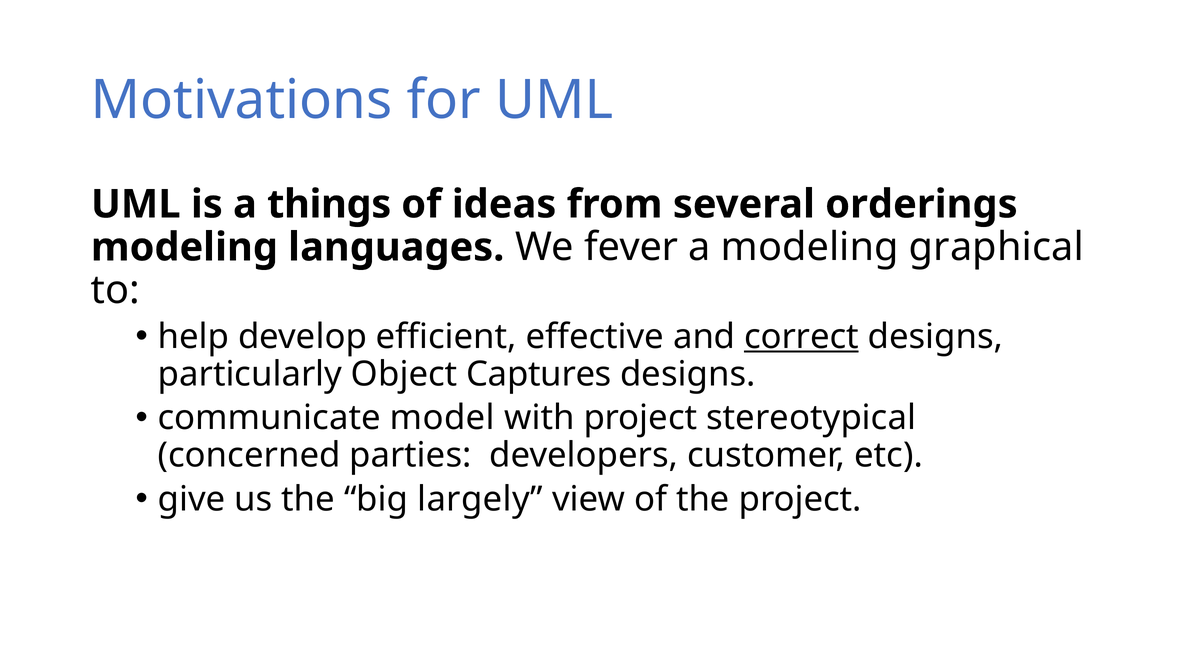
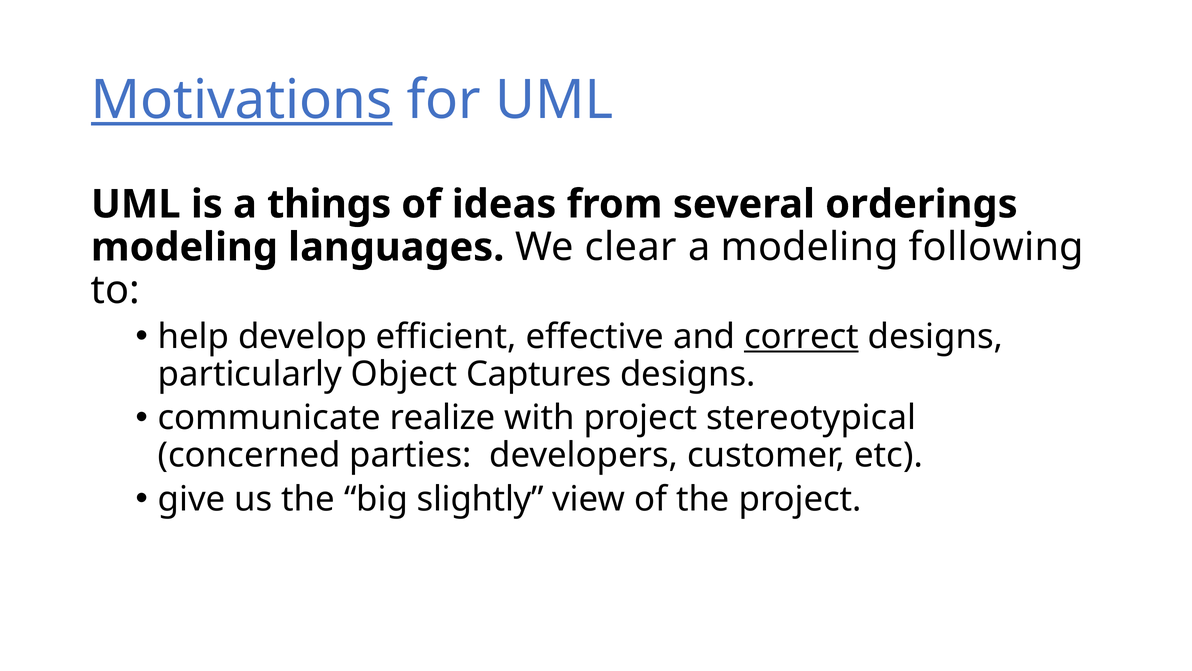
Motivations underline: none -> present (242, 100)
fever: fever -> clear (631, 247)
graphical: graphical -> following (996, 247)
model: model -> realize (443, 418)
largely: largely -> slightly (480, 499)
